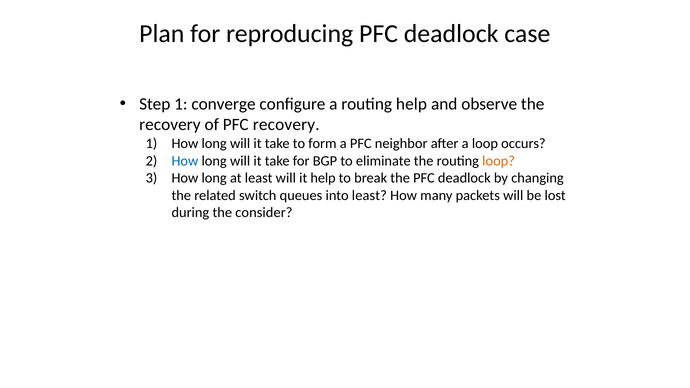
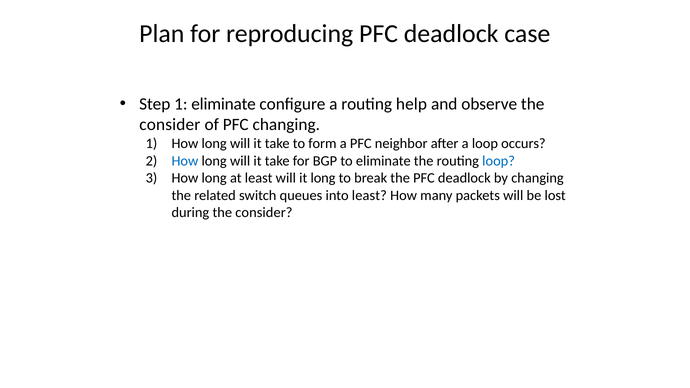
1 converge: converge -> eliminate (224, 104)
recovery: recovery -> consider (170, 125)
PFC recovery: recovery -> changing (286, 125)
loop colour: orange -> blue (499, 161)
it help: help -> long (323, 178)
